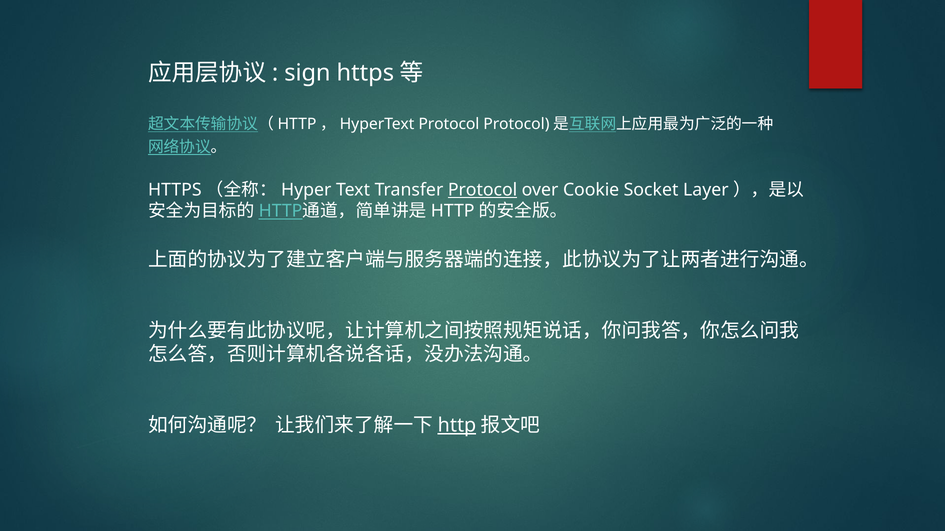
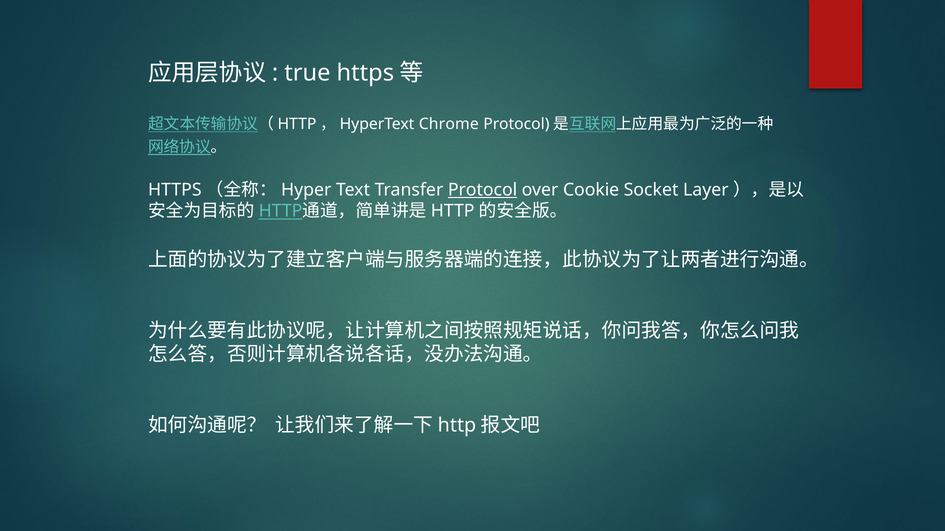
sign: sign -> true (307, 73)
Protocol: Protocol -> Chrome (449, 124)
http underline: present -> none (457, 426)
